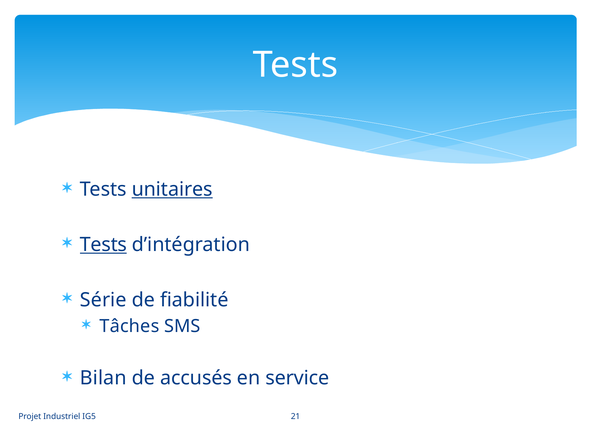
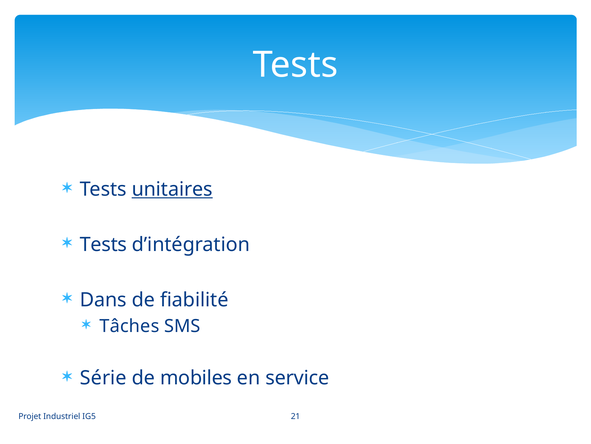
Tests underline: present -> none (103, 244)
Série: Série -> Dans (103, 299)
Bilan: Bilan -> Série (103, 377)
accusés: accusés -> mobiles (196, 377)
